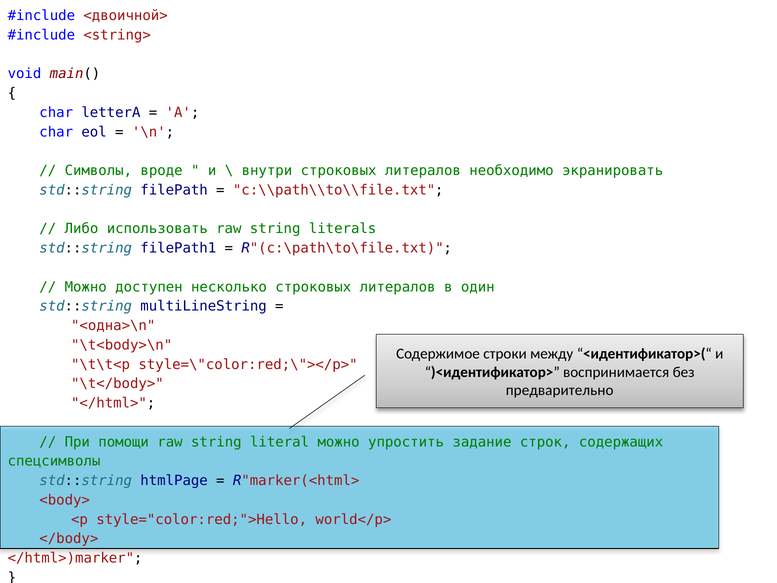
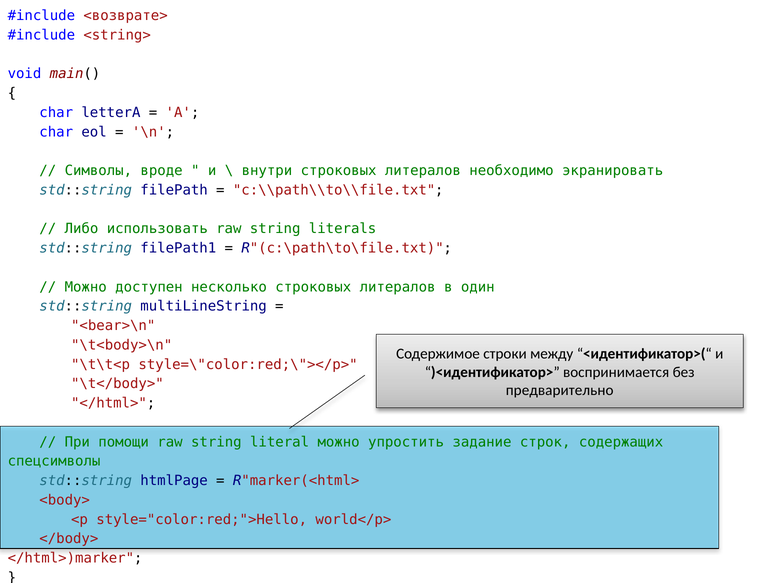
<двоичной>: <двоичной> -> <возврате> (126, 16)
<одна>\n: <одна>\n -> <bear>\n (113, 326)
